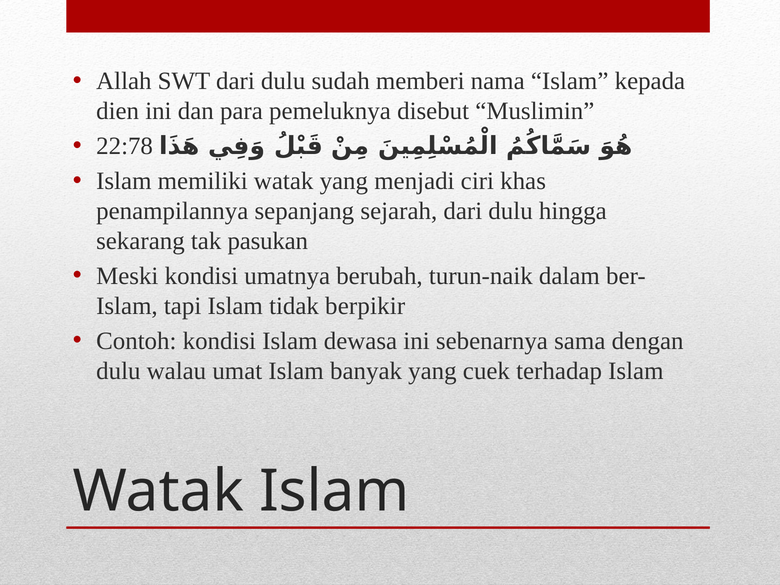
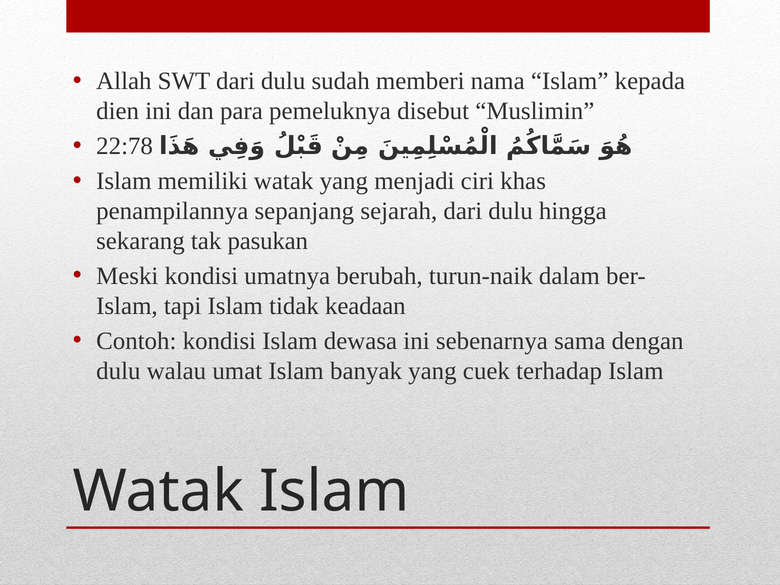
berpikir: berpikir -> keadaan (365, 306)
